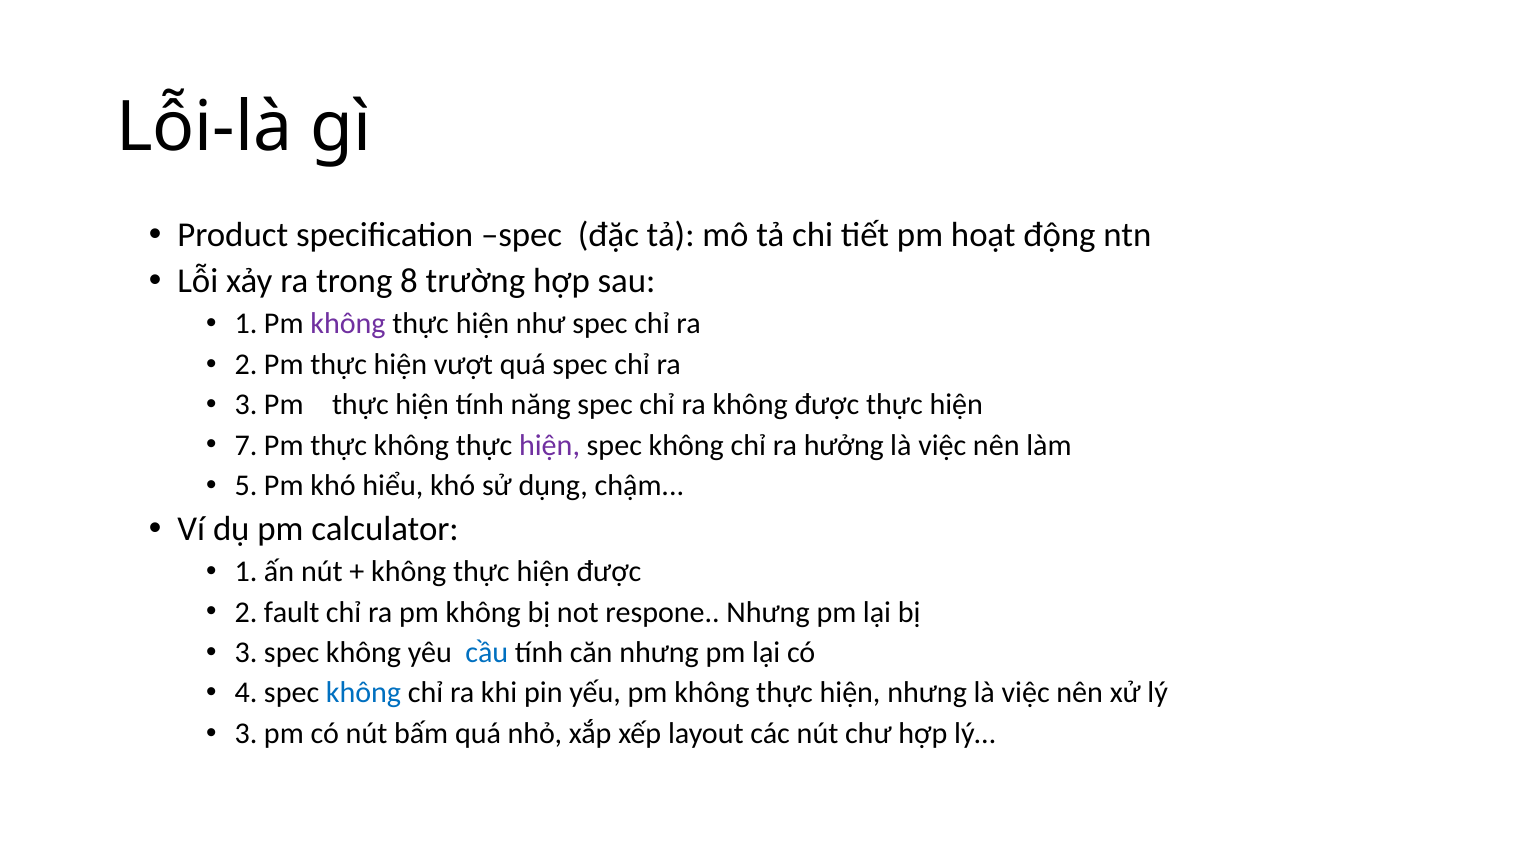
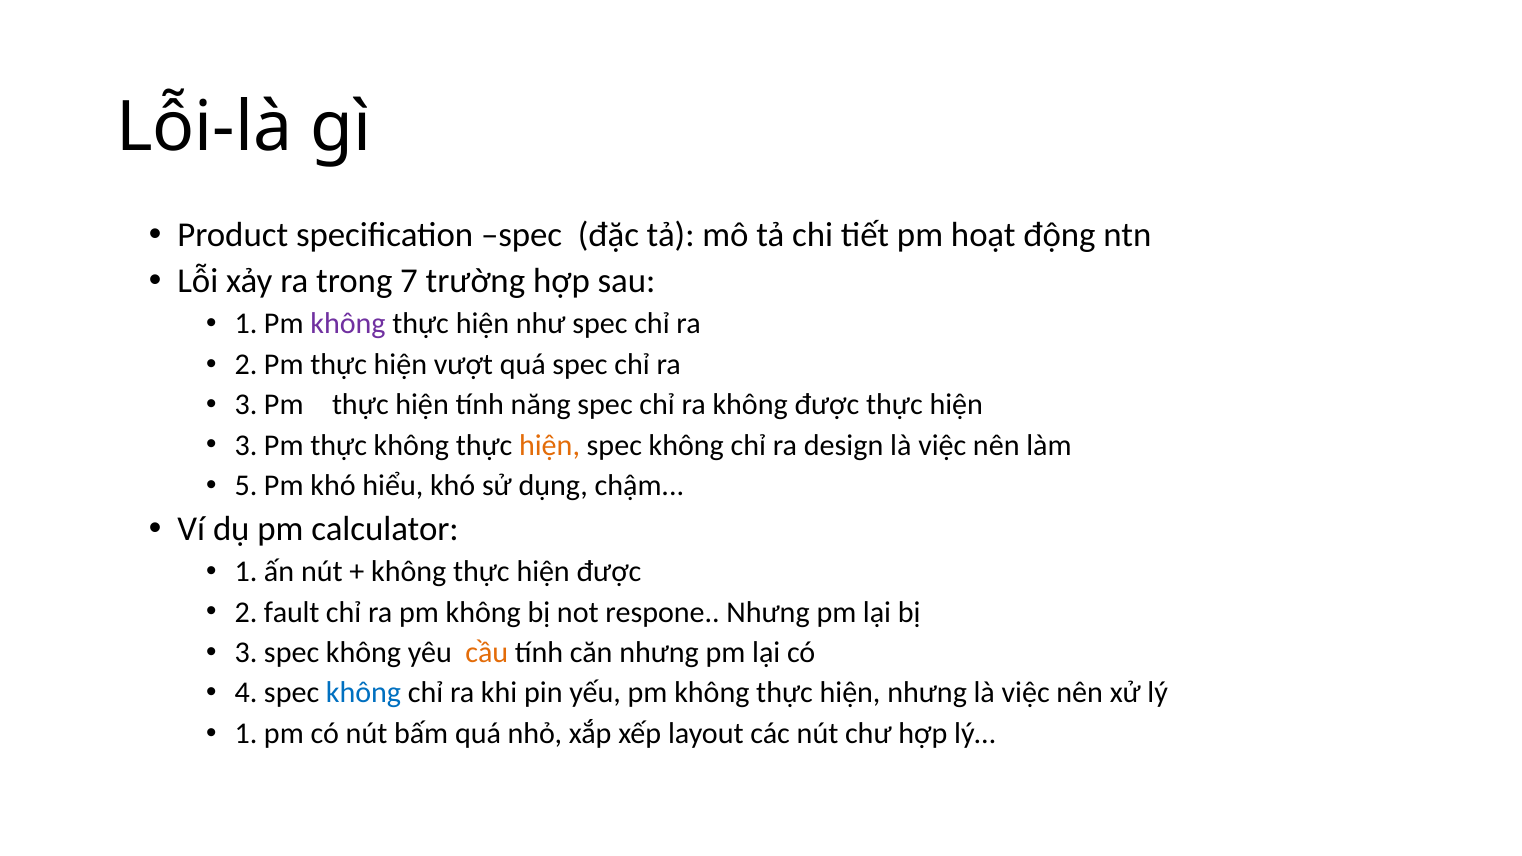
8: 8 -> 7 (409, 281)
7: 7 -> 3 (246, 445)
hiện colour: purple -> orange (550, 445)
hưởng: hưởng -> design (844, 445)
cầu colour: blue -> orange (487, 653)
3: 3 -> 1 (246, 734)
